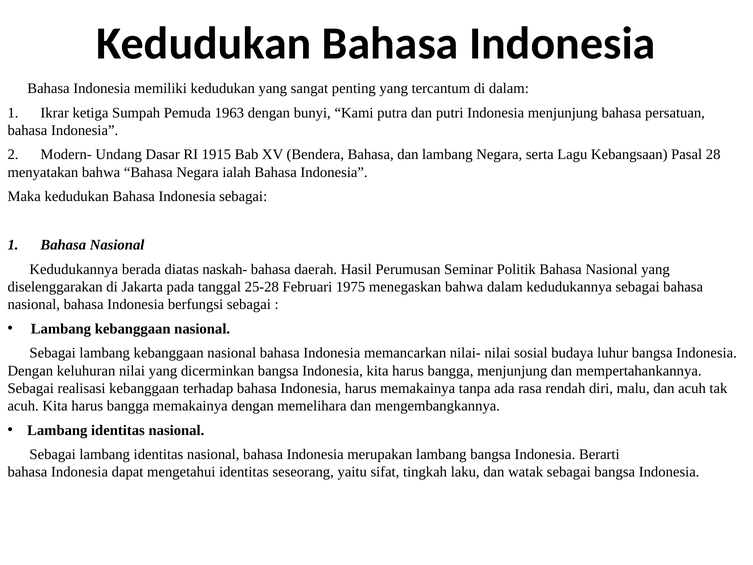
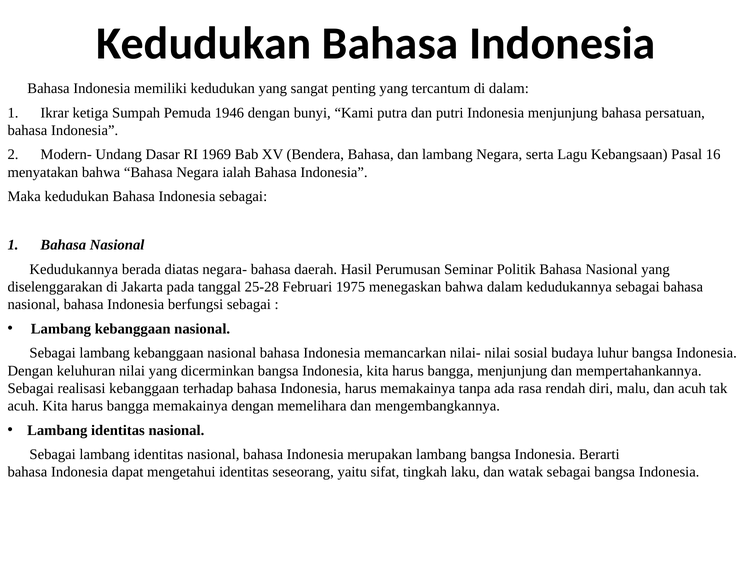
1963: 1963 -> 1946 (229, 113)
1915: 1915 -> 1969 (216, 155)
28: 28 -> 16 (713, 155)
naskah-: naskah- -> negara- (225, 269)
